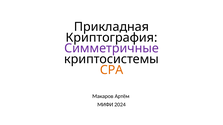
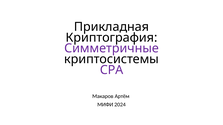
CPA colour: orange -> purple (112, 70)
